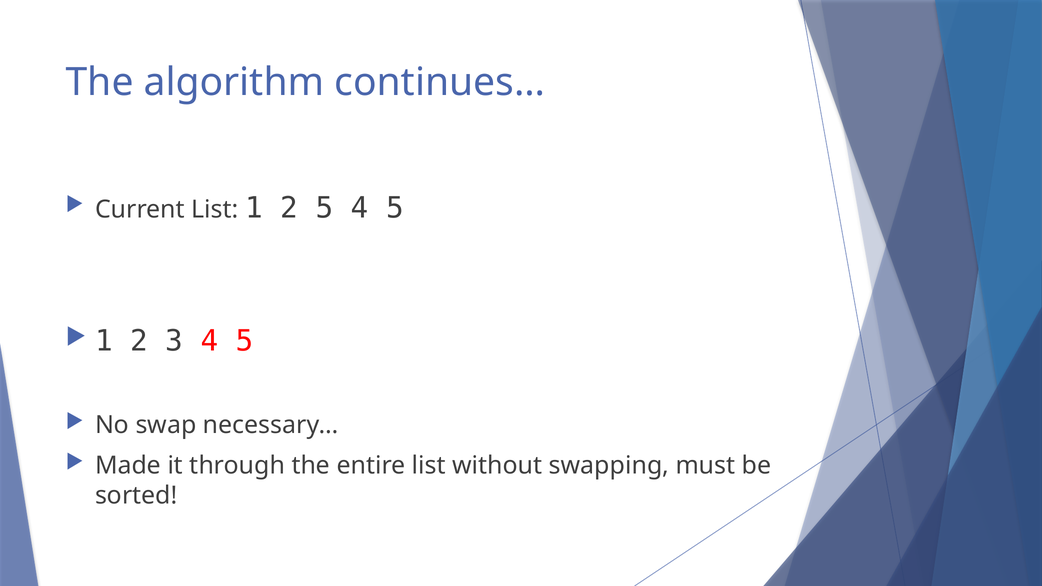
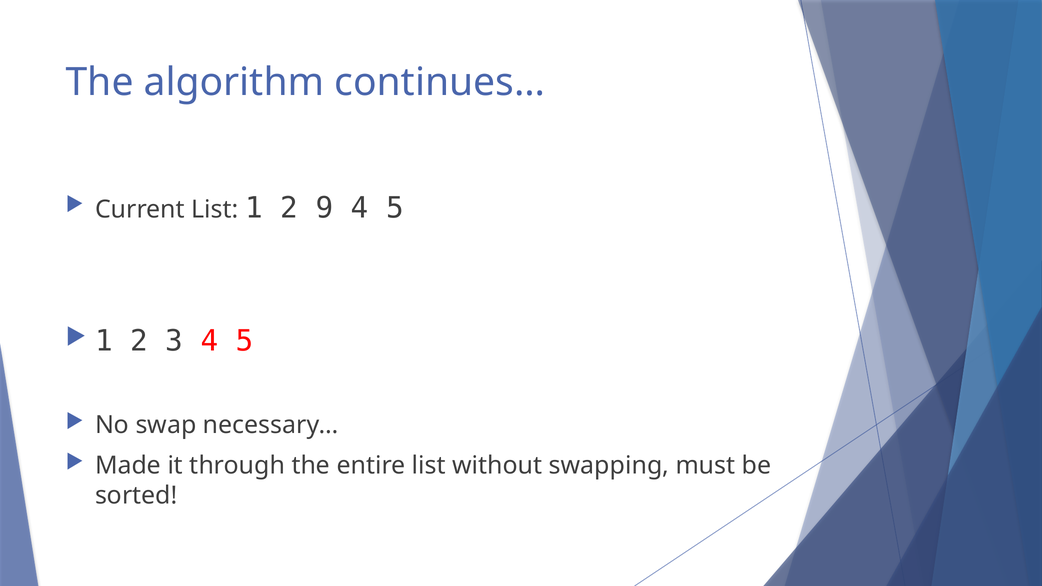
2 5: 5 -> 9 (324, 208)
